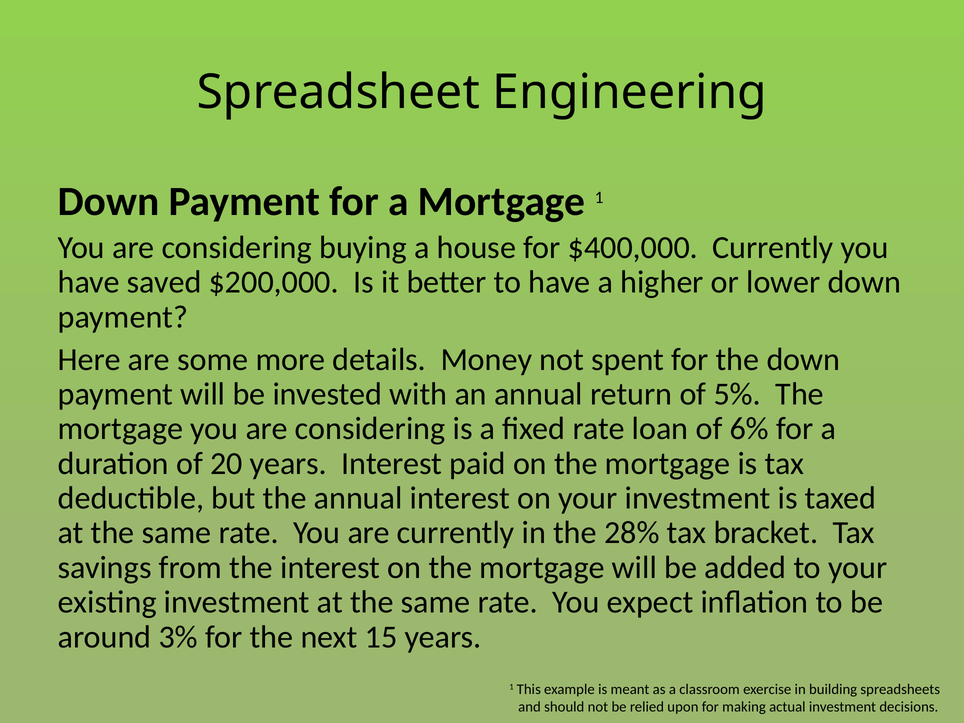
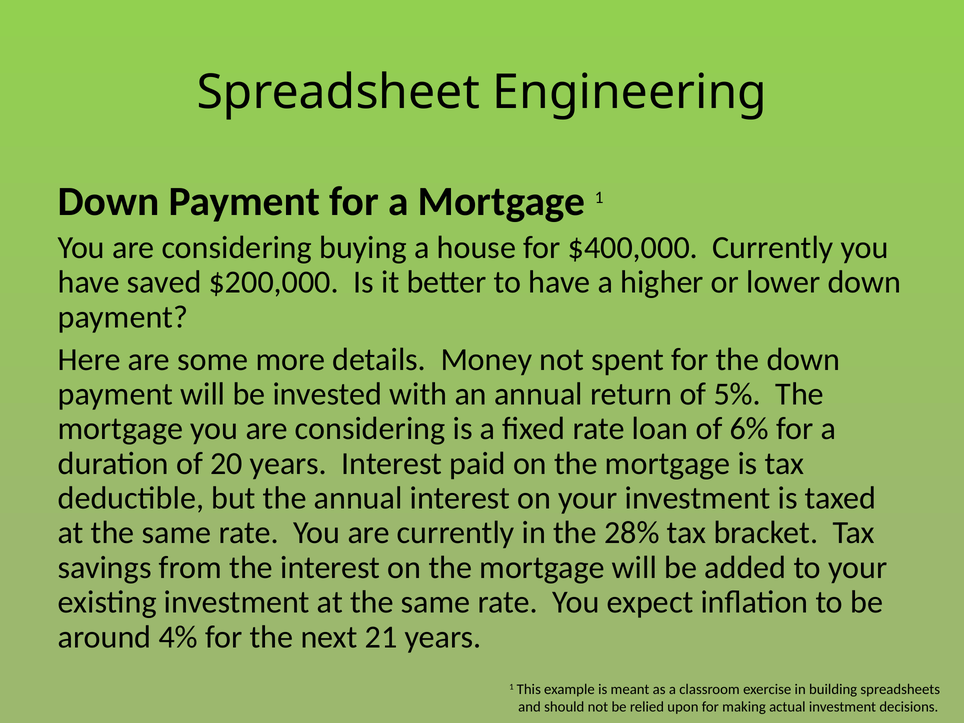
3%: 3% -> 4% (178, 637)
15: 15 -> 21 (381, 637)
